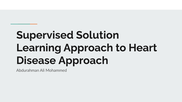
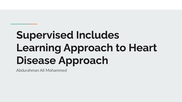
Solution: Solution -> Includes (98, 35)
